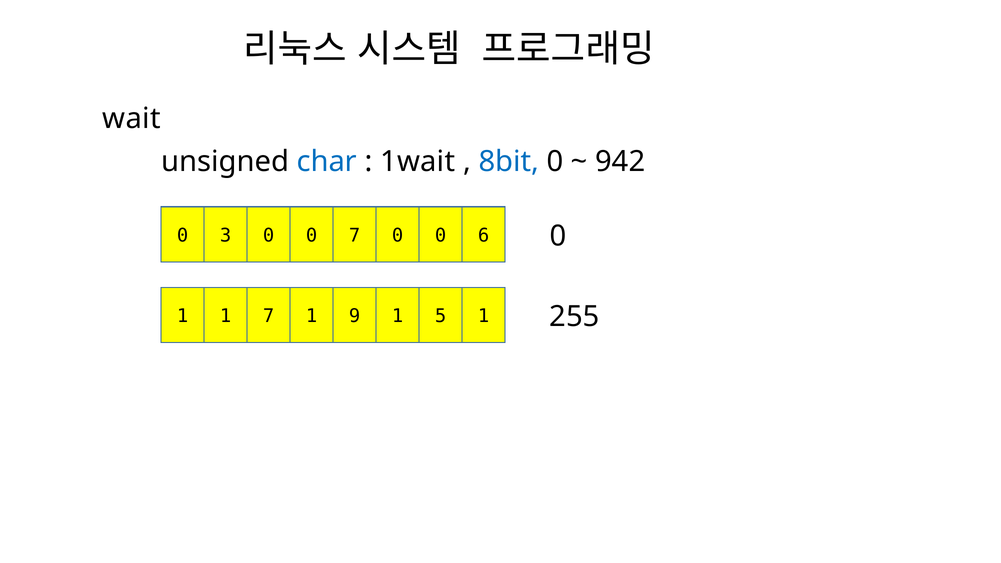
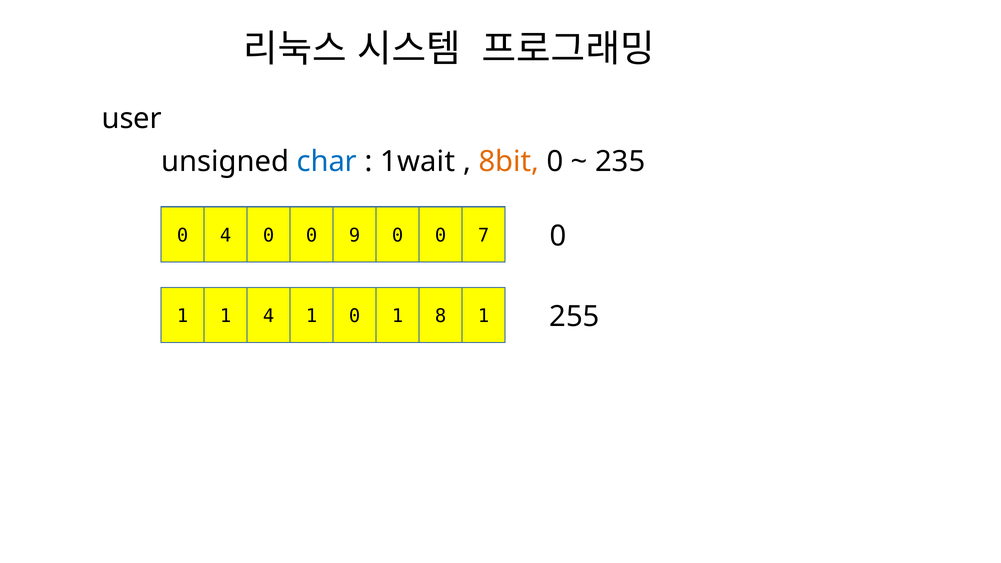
wait: wait -> user (132, 119)
8bit colour: blue -> orange (509, 162)
942: 942 -> 235 (620, 162)
0 3: 3 -> 4 (226, 236)
0 7: 7 -> 9 (355, 236)
6: 6 -> 7 (484, 236)
1 7: 7 -> 4 (269, 316)
9: 9 -> 0 (355, 316)
5: 5 -> 8 (441, 316)
